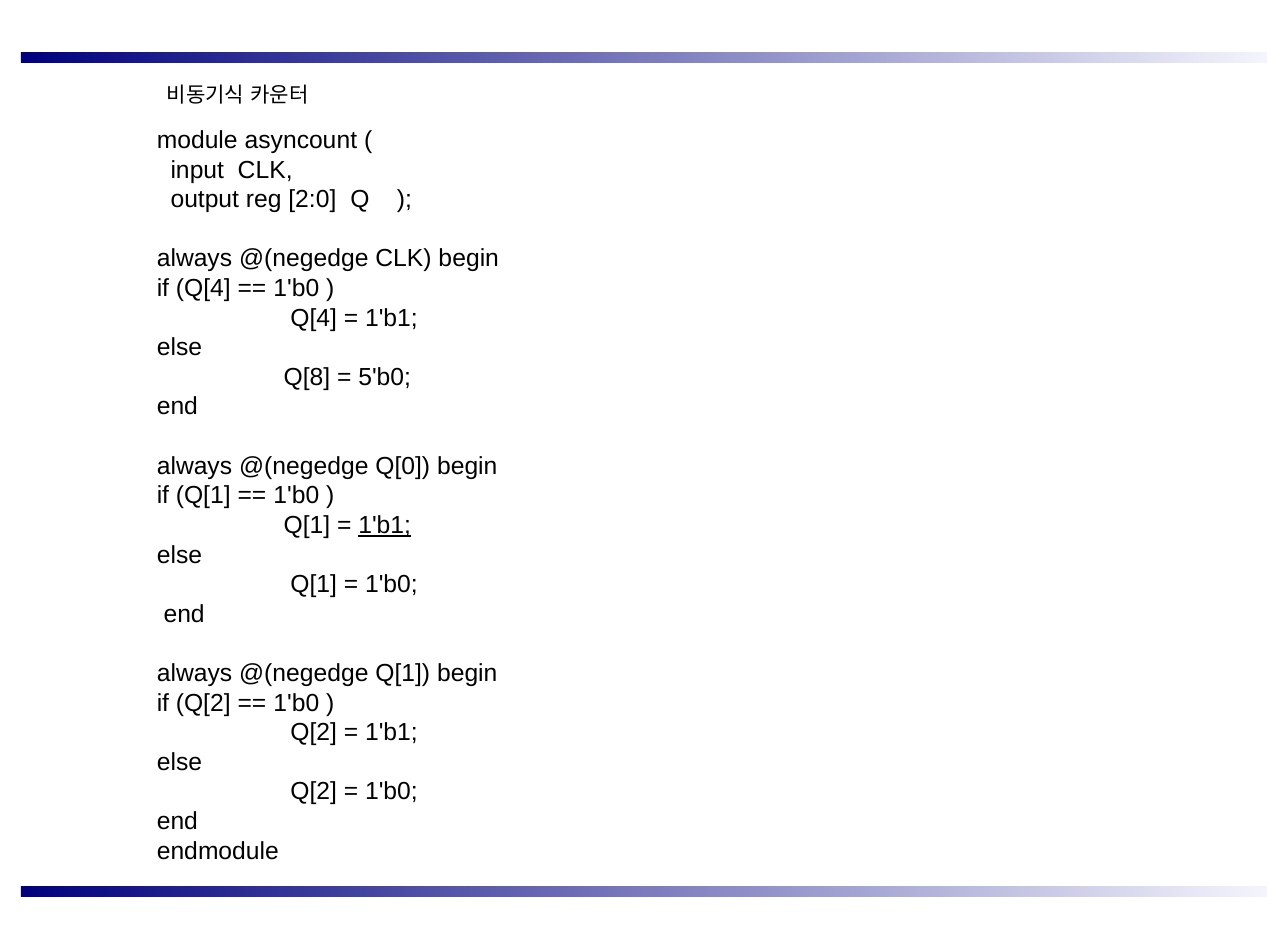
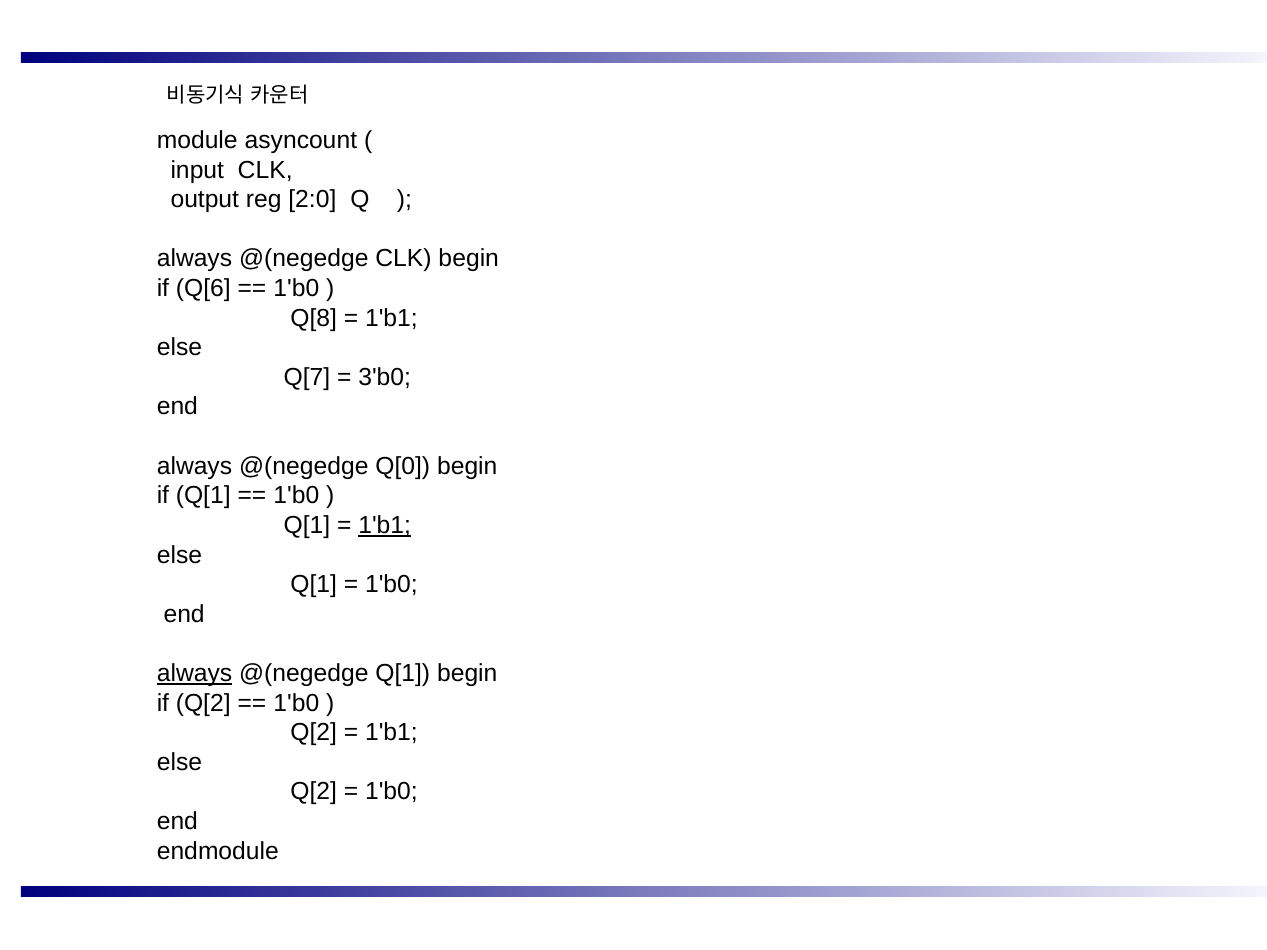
if Q[4: Q[4 -> Q[6 (203, 288)
Q[4: Q[4 -> Q[8 (314, 318)
Q[8: Q[8 -> Q[7 (307, 377)
5'b0: 5'b0 -> 3'b0 (385, 377)
always underline: none -> present (195, 673)
